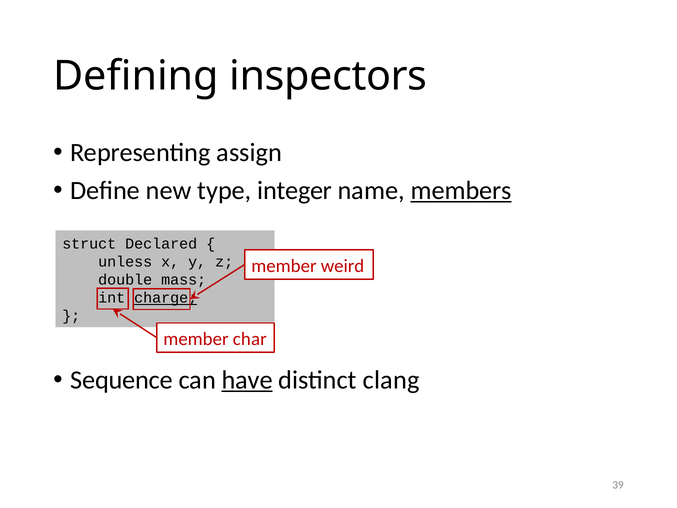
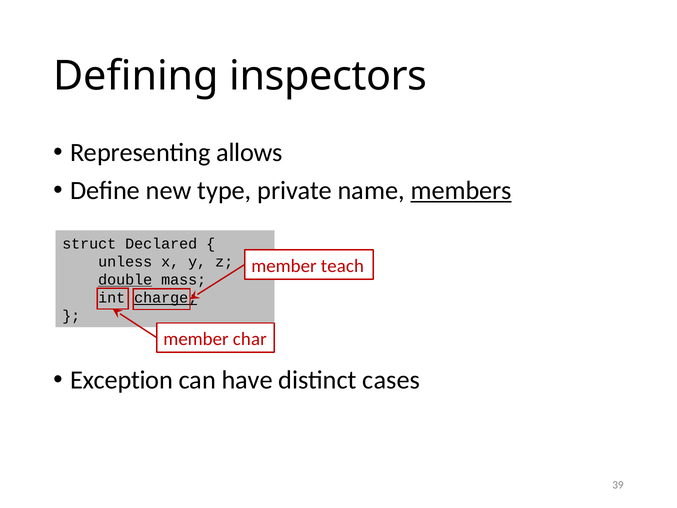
assign: assign -> allows (249, 153)
integer: integer -> private (295, 190)
weird: weird -> teach (342, 266)
double underline: none -> present (125, 280)
Sequence: Sequence -> Exception (122, 380)
have underline: present -> none (247, 380)
clang: clang -> cases (391, 380)
